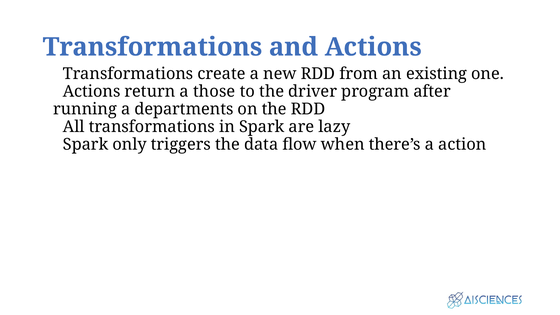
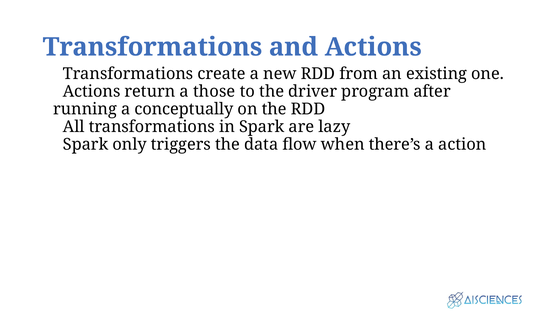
departments: departments -> conceptually (184, 109)
